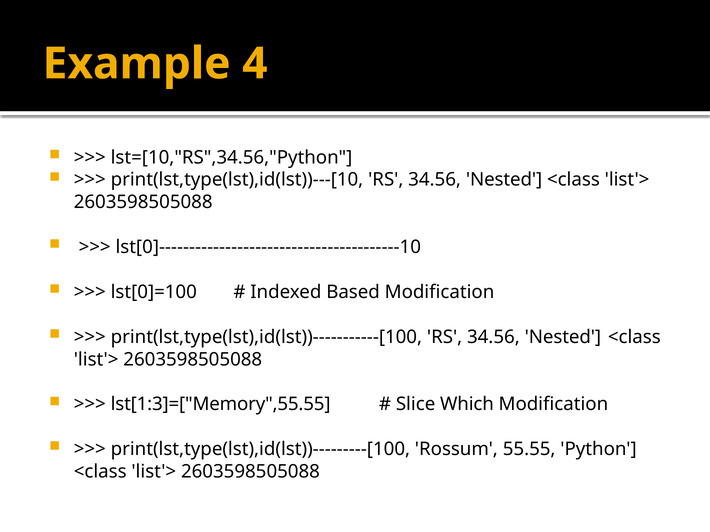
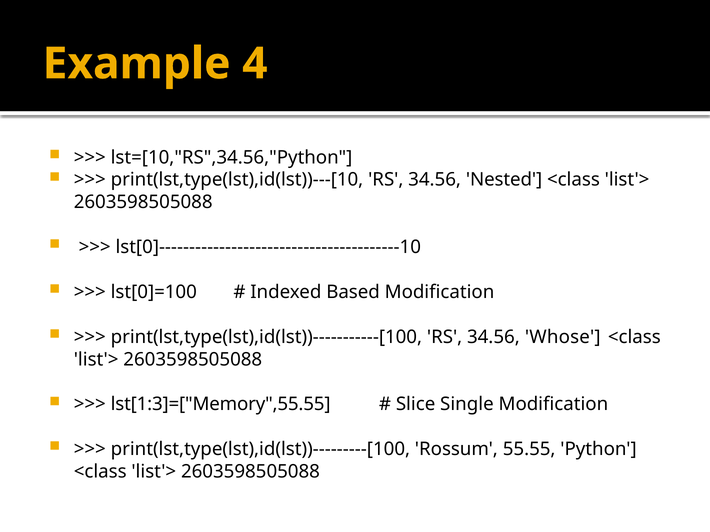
print(lst,type(lst),id(lst))-----------[100 RS 34.56 Nested: Nested -> Whose (563, 337)
Which: Which -> Single (467, 405)
